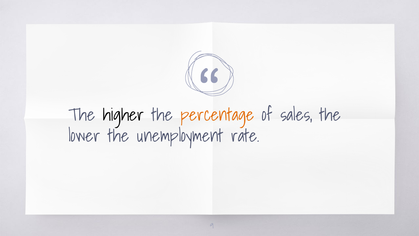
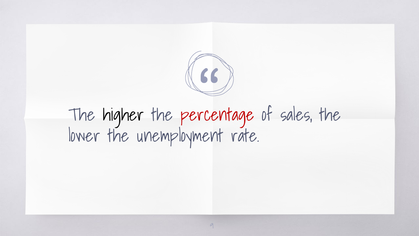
percentage colour: orange -> red (217, 115)
